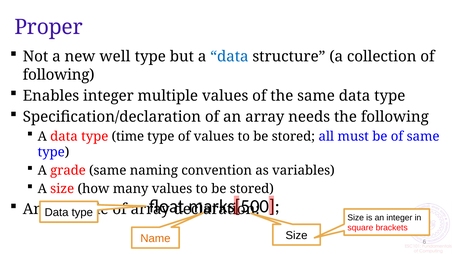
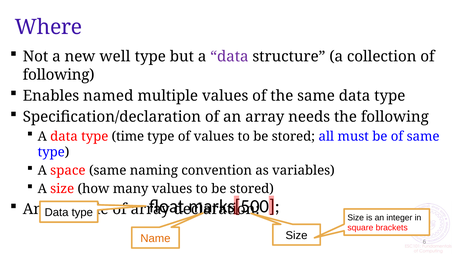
Proper: Proper -> Where (49, 27)
data colour: blue -> purple (229, 57)
Enables integer: integer -> named (108, 96)
grade: grade -> space (68, 171)
